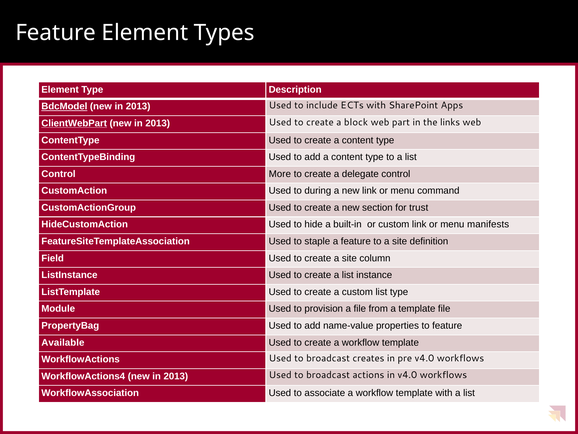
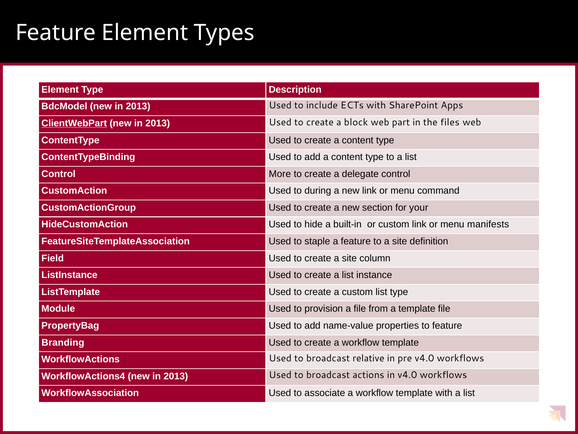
BdcModel underline: present -> none (64, 106)
links: links -> files (450, 122)
trust: trust -> your (419, 207)
Available: Available -> Branding (63, 342)
creates: creates -> relative (368, 358)
